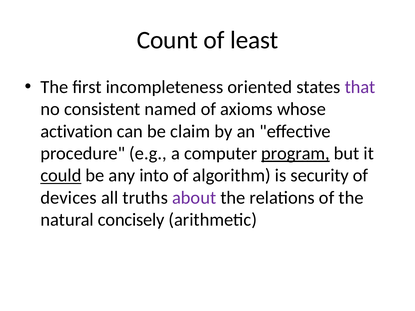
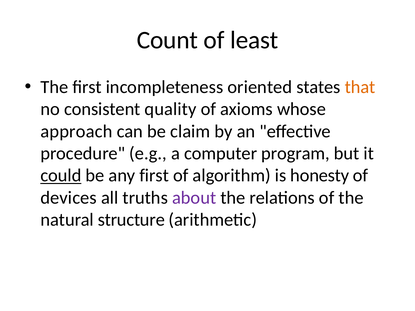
that colour: purple -> orange (360, 87)
named: named -> quality (171, 109)
activation: activation -> approach (76, 131)
program underline: present -> none (296, 154)
any into: into -> first (154, 176)
security: security -> honesty (320, 176)
concisely: concisely -> structure (131, 220)
